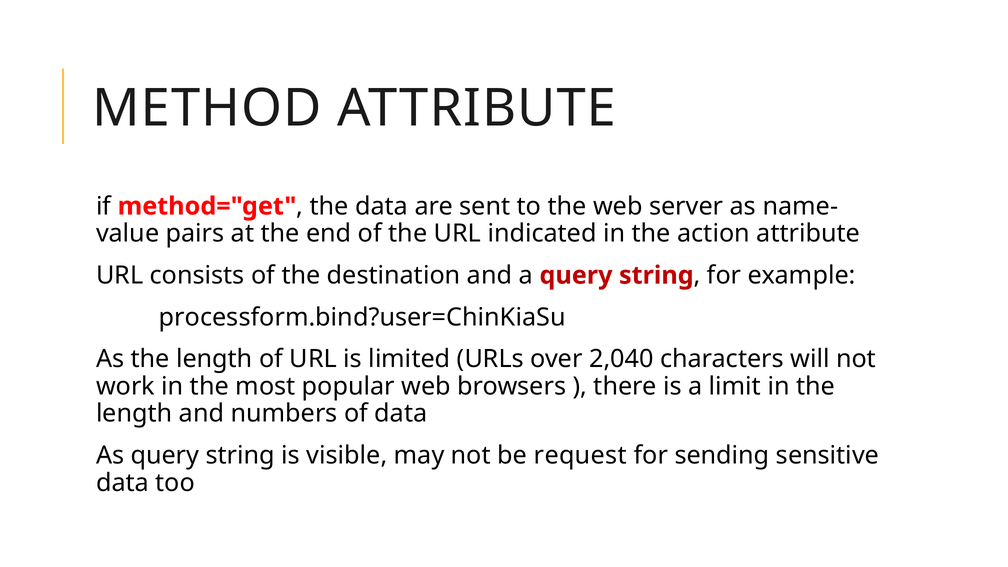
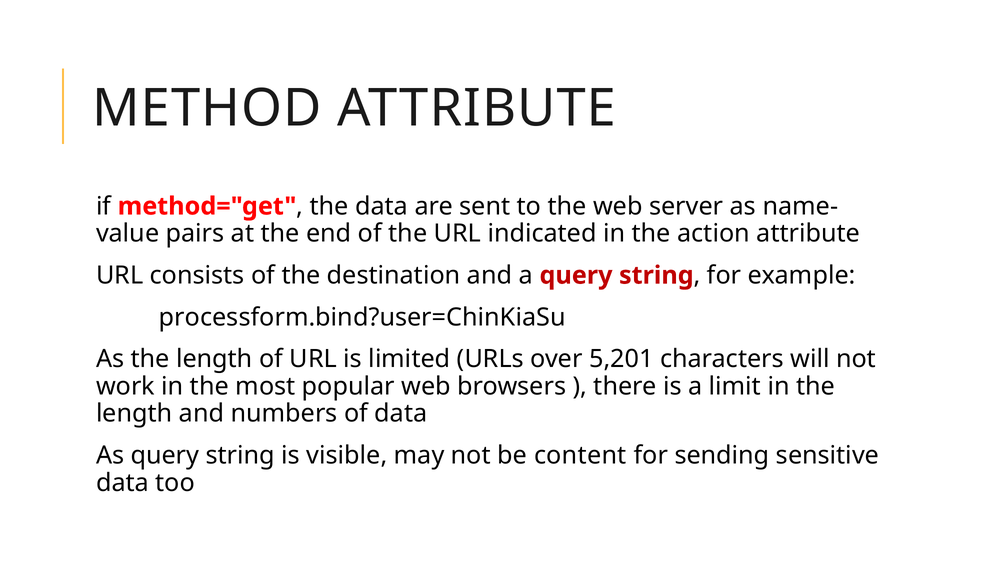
2,040: 2,040 -> 5,201 (621, 359)
request: request -> content (580, 455)
